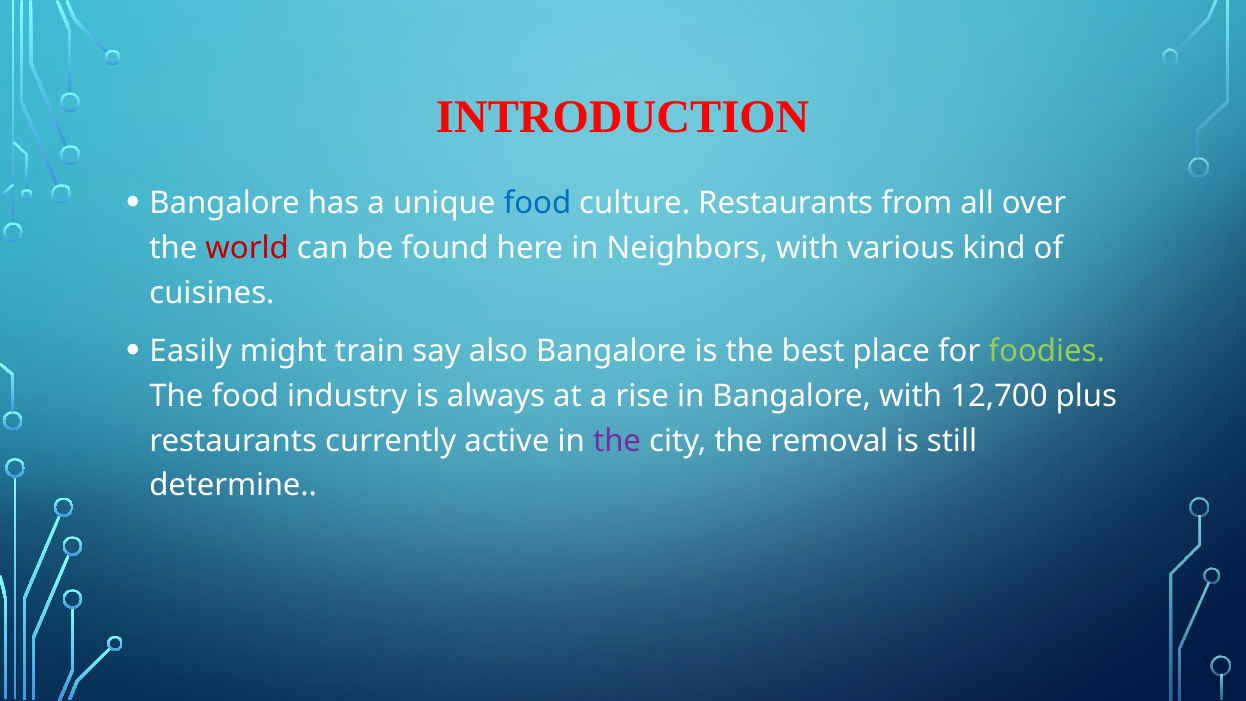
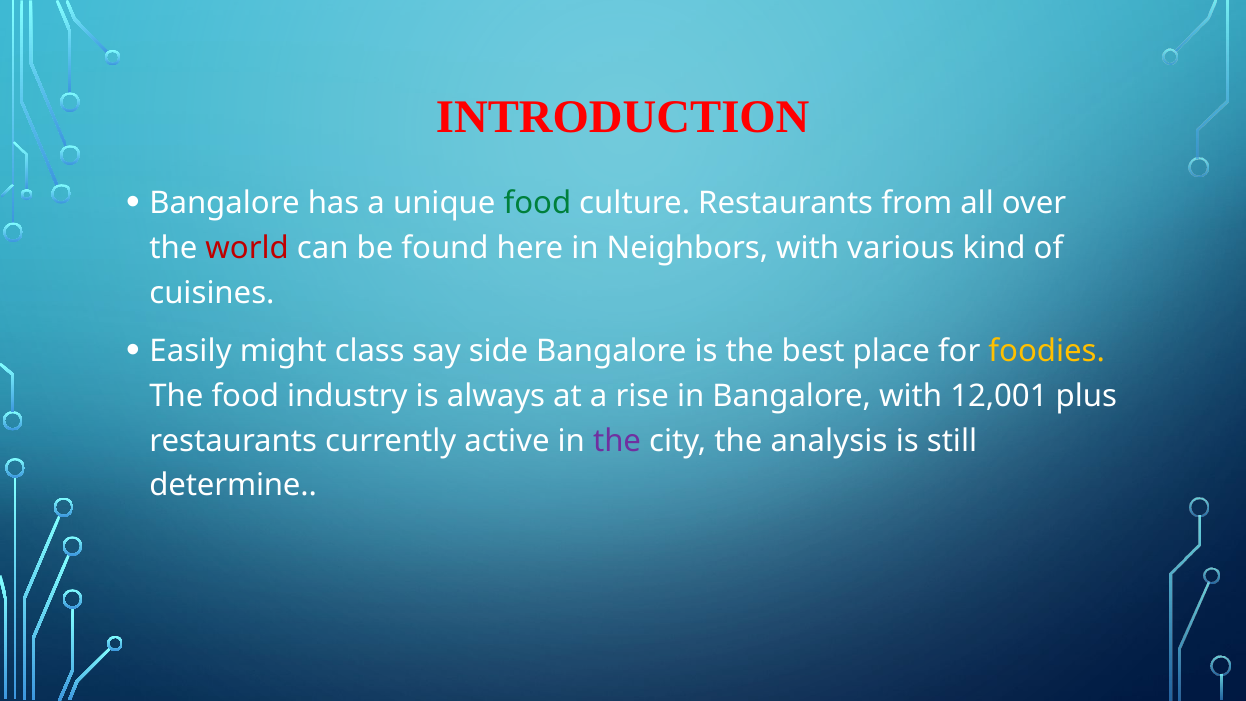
food colour: blue -> green (537, 203)
train: train -> class (370, 351)
also: also -> side (499, 351)
foodies colour: light green -> yellow (1047, 351)
12,700: 12,700 -> 12,001 (999, 396)
removal: removal -> analysis (829, 441)
